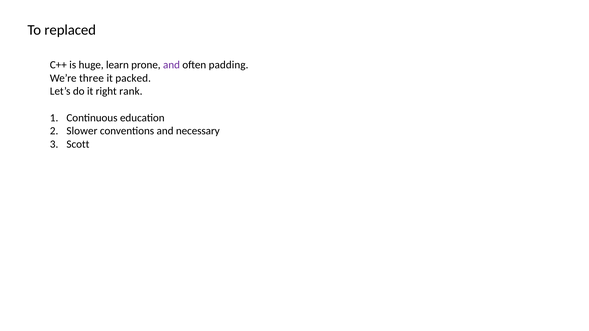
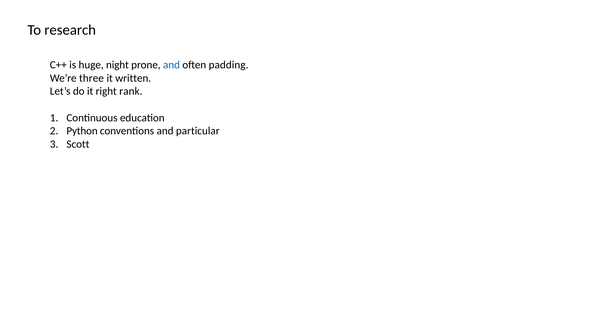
replaced: replaced -> research (70, 30)
learn: learn -> night (117, 65)
and colour: purple -> blue (172, 65)
packed: packed -> written (133, 78)
Slower: Slower -> Python (82, 131)
necessary: necessary -> particular (198, 131)
